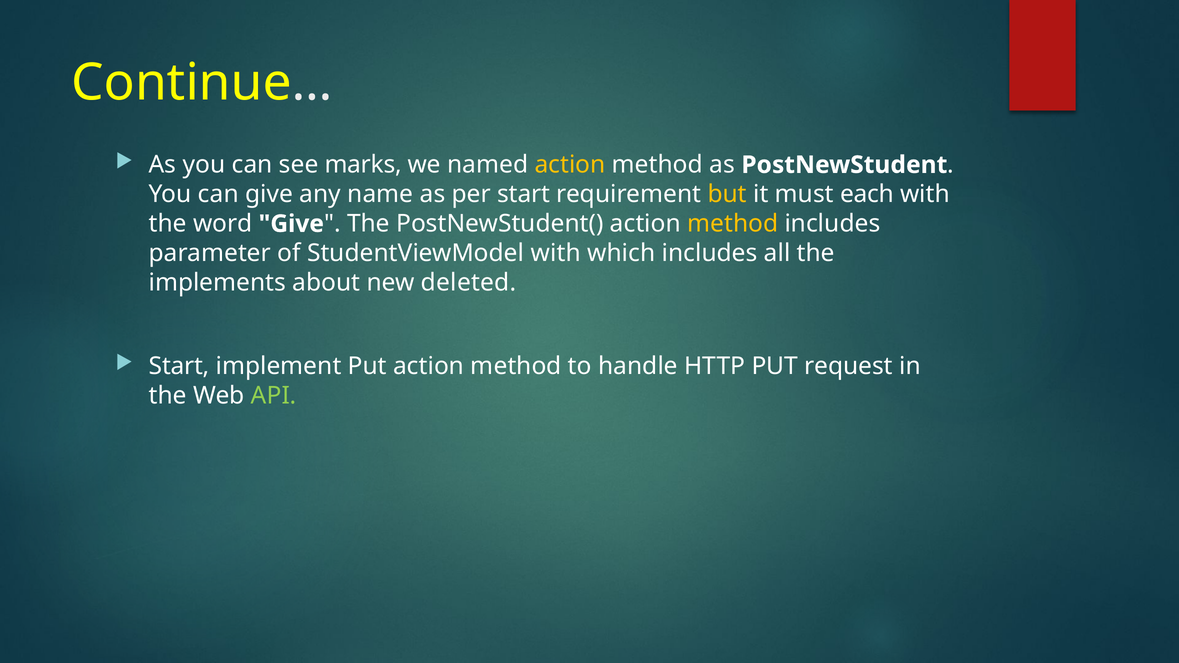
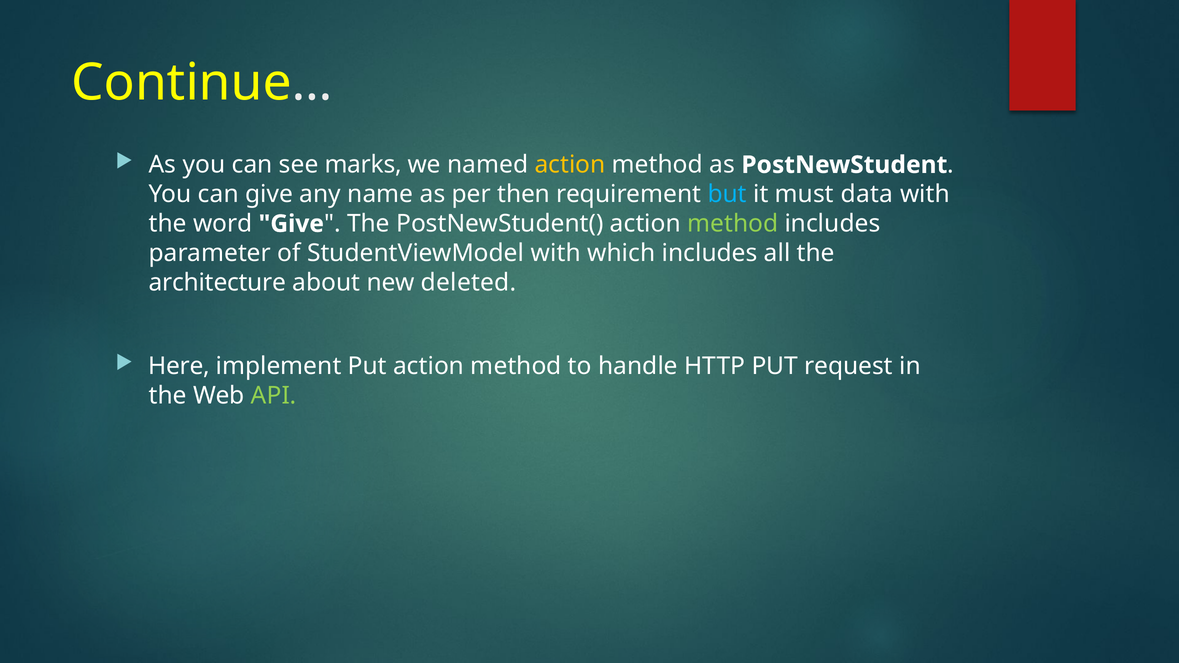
per start: start -> then (524, 194)
but colour: yellow -> light blue (727, 194)
each: each -> data (867, 194)
method colour: yellow -> light green (733, 224)
implements: implements -> architecture (217, 283)
Start: Start -> Here (179, 366)
